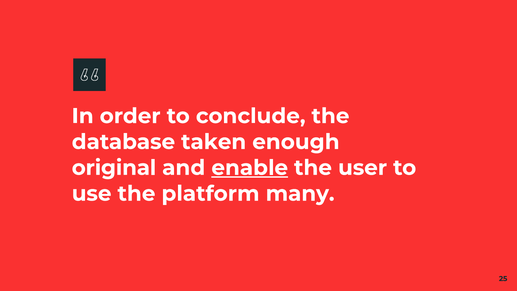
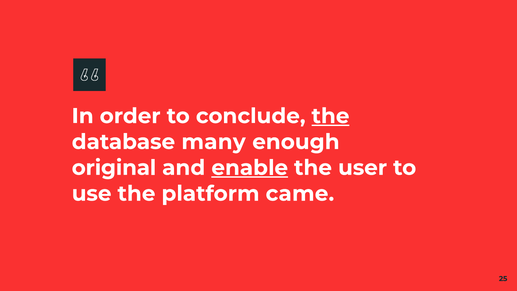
the underline: none -> present (330, 116)
taken: taken -> many (214, 142)
many: many -> came (300, 194)
